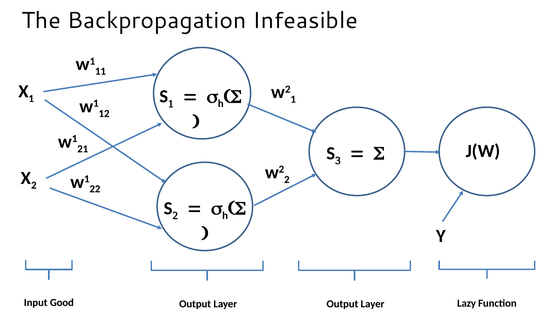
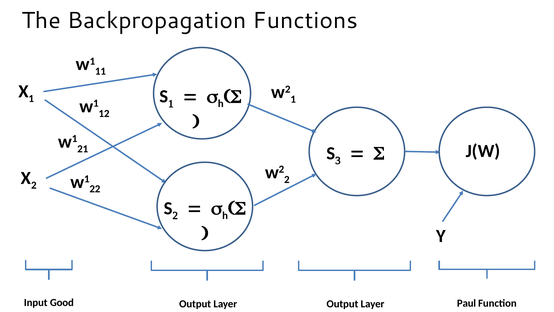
Infeasible: Infeasible -> Functions (305, 20)
Lazy: Lazy -> Paul (467, 303)
